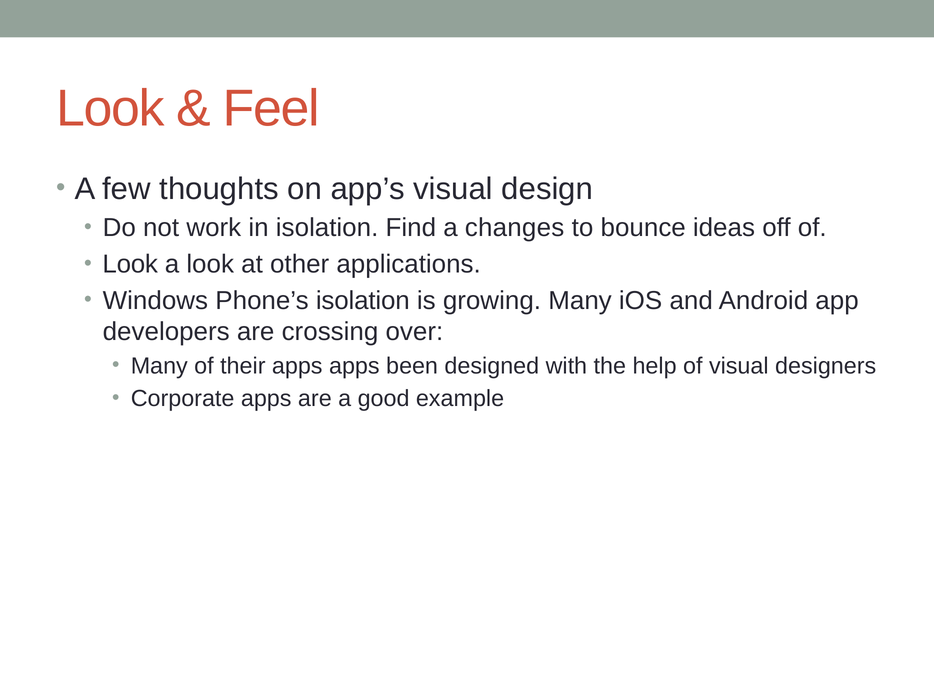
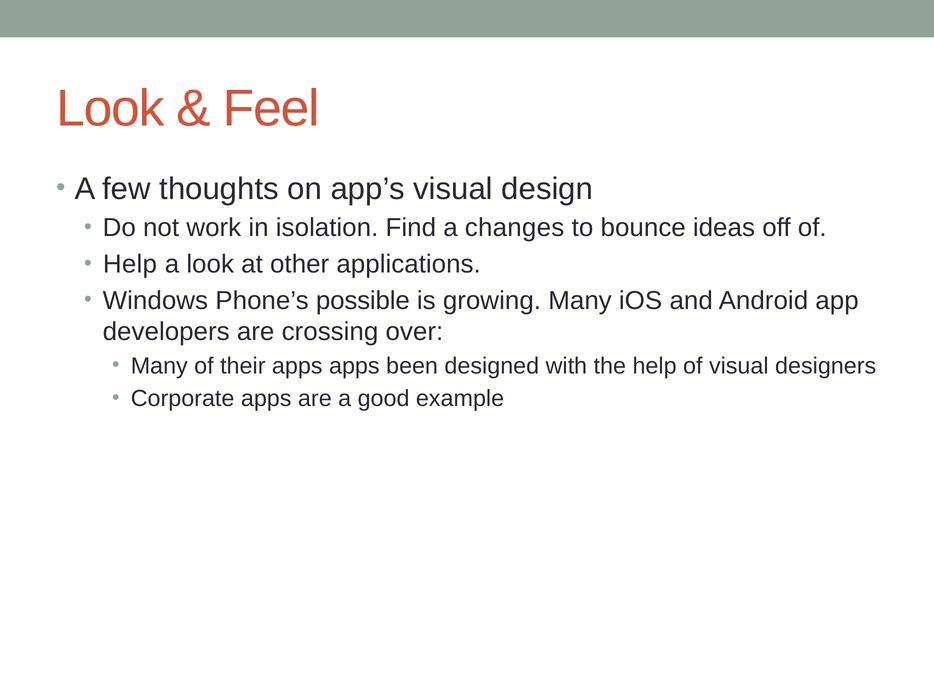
Look: Look -> Help (130, 264)
Phone’s isolation: isolation -> possible (363, 301)
